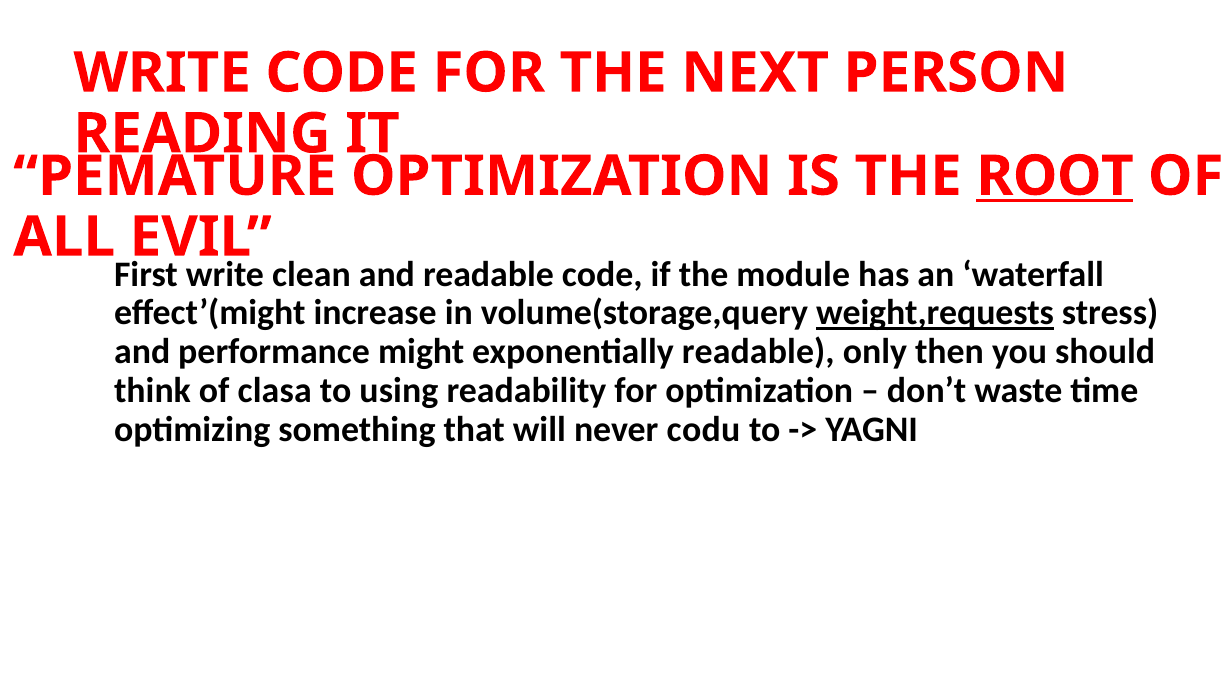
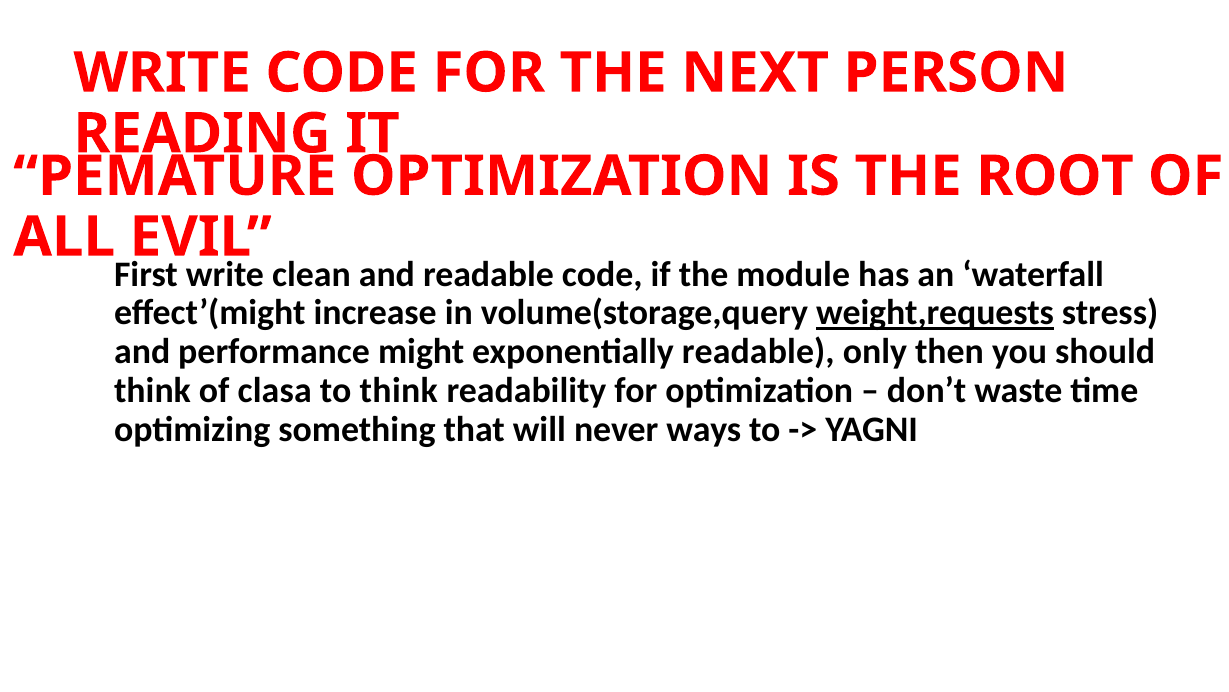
ROOT underline: present -> none (1055, 176)
to using: using -> think (399, 390)
codu: codu -> ways (704, 429)
